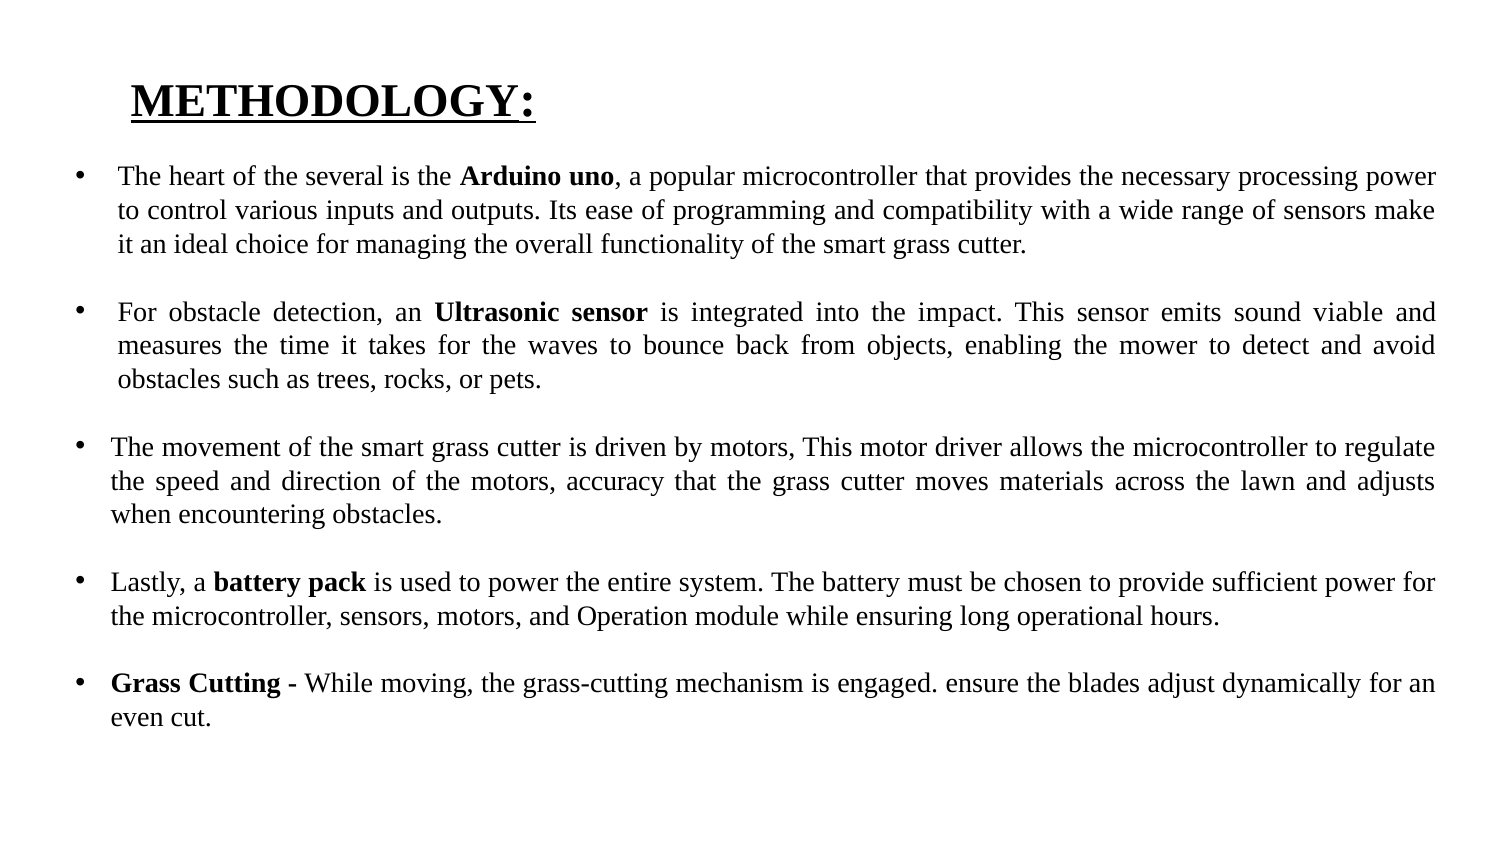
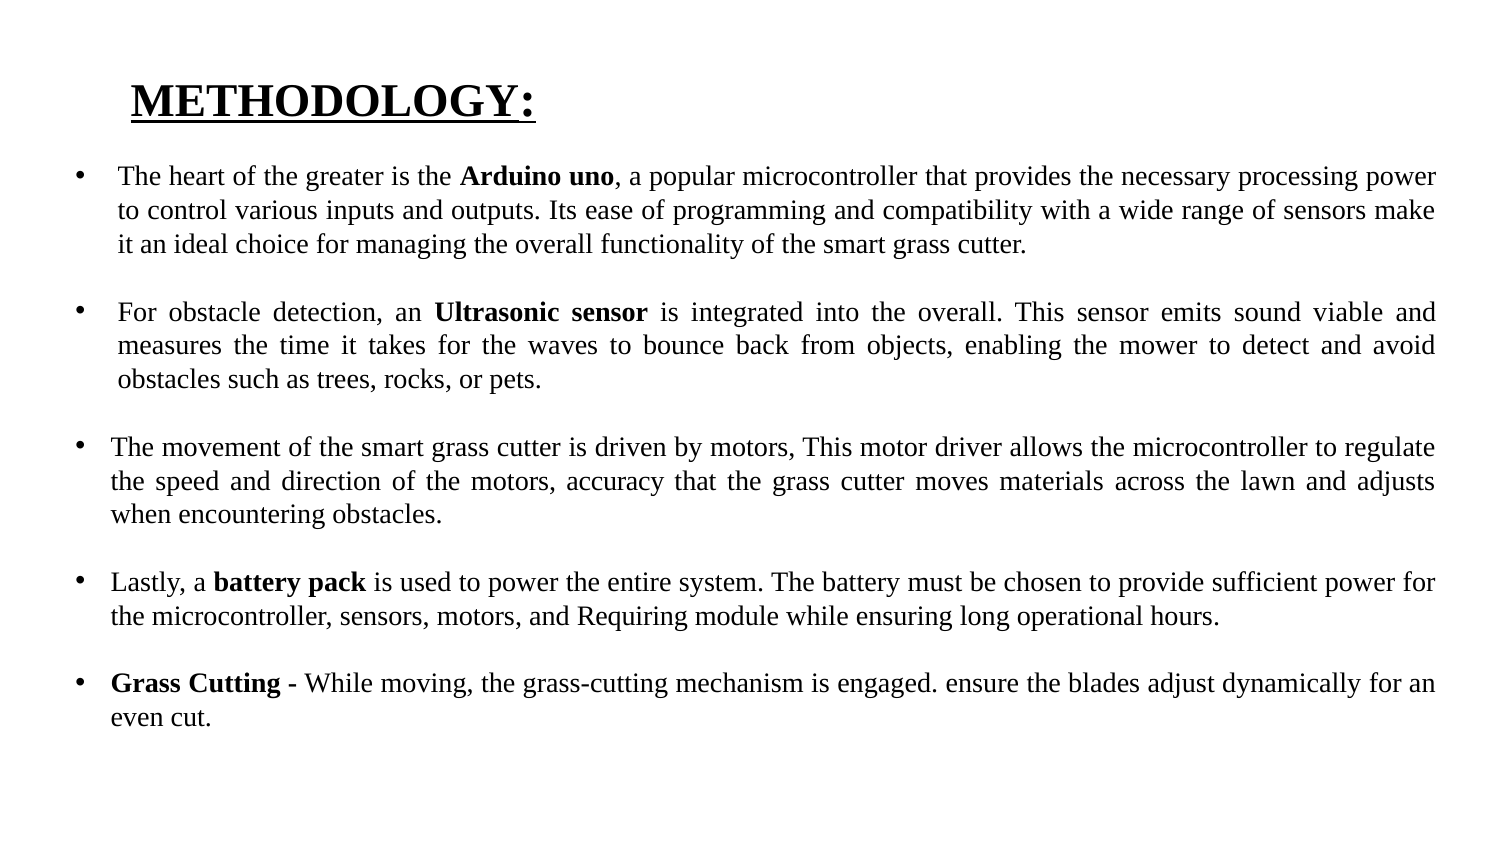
several: several -> greater (345, 177)
into the impact: impact -> overall (961, 312)
Operation: Operation -> Requiring (632, 616)
